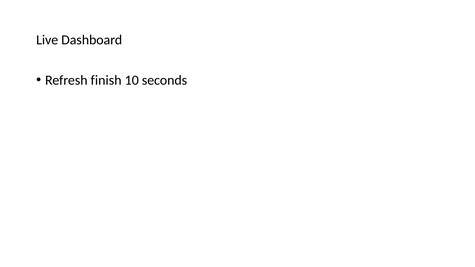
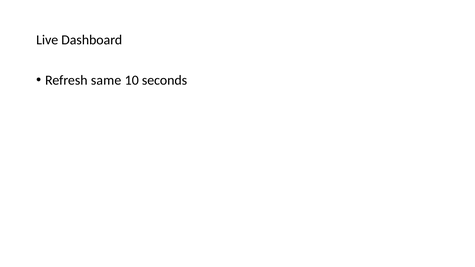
finish: finish -> same (106, 80)
